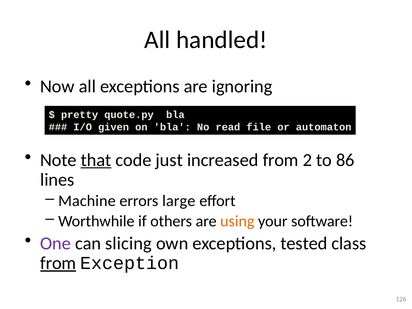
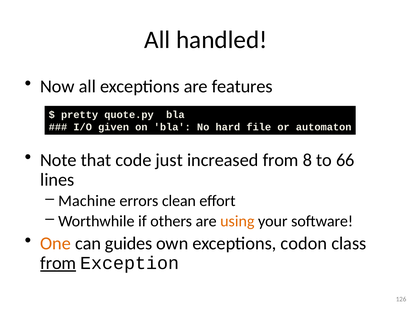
ignoring: ignoring -> features (242, 86)
read: read -> hard (228, 127)
that underline: present -> none (96, 160)
2: 2 -> 8 (307, 160)
86: 86 -> 66 (345, 160)
large: large -> clean (179, 201)
One colour: purple -> orange (56, 243)
slicing: slicing -> guides (129, 243)
tested: tested -> codon (304, 243)
